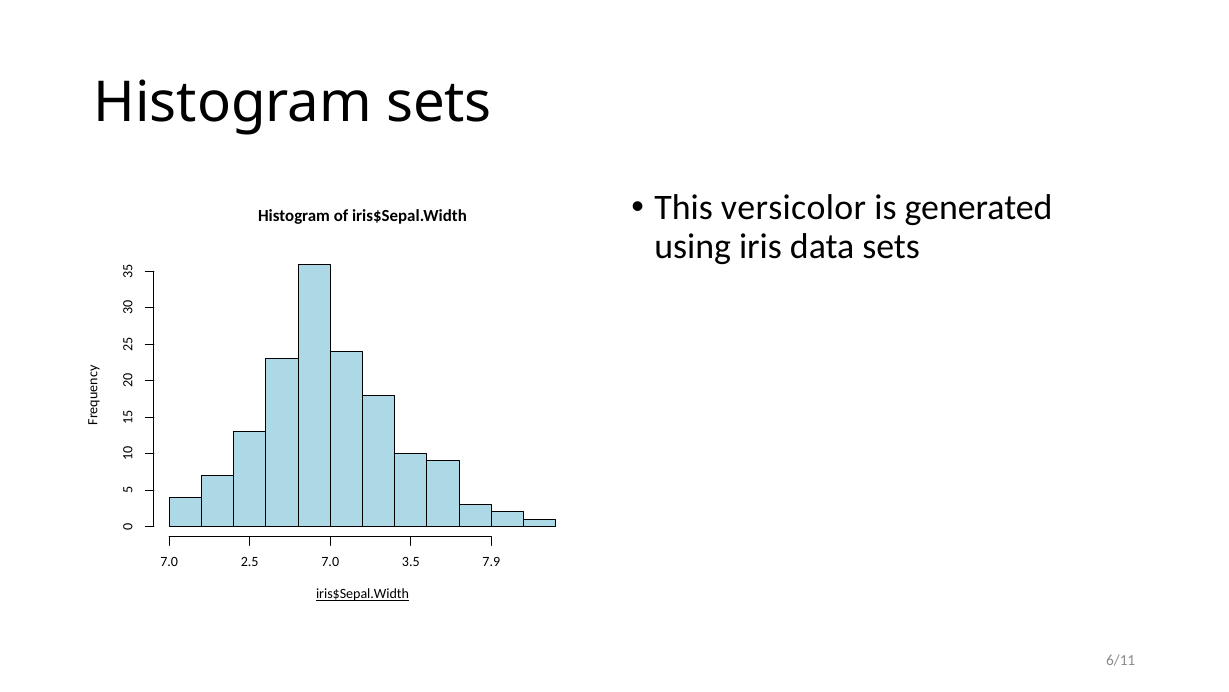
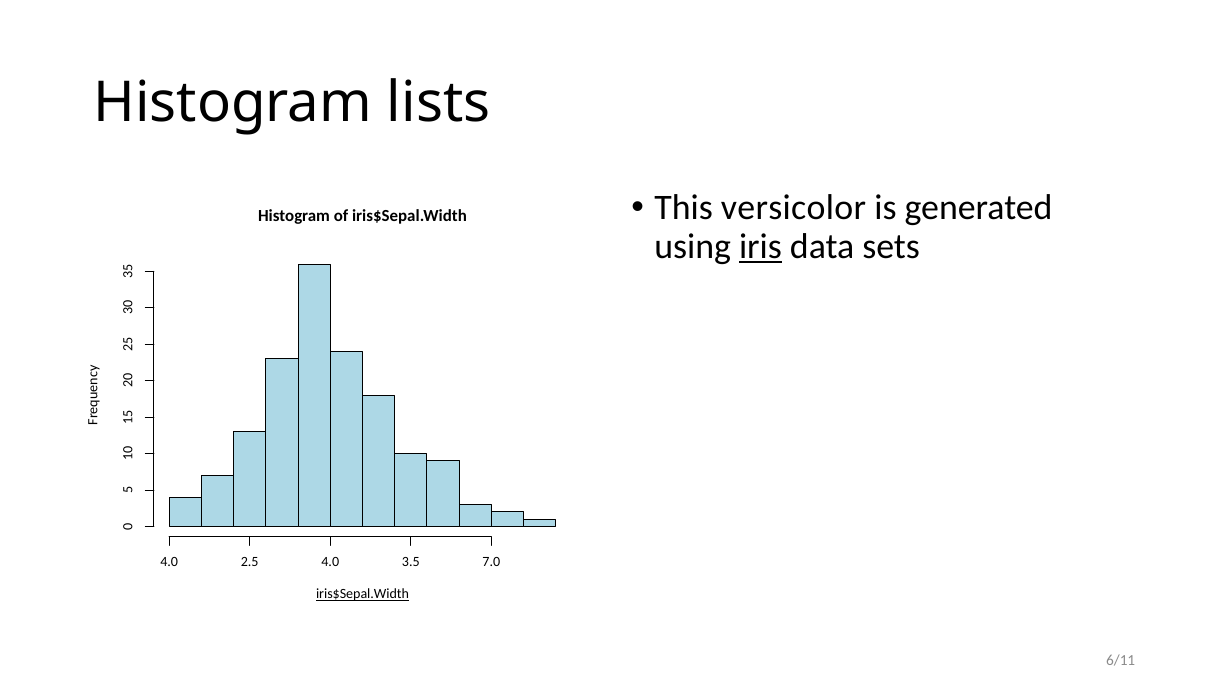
Histogram sets: sets -> lists (439, 103)
iris underline: none -> present (760, 247)
7.0: 7.0 -> 4.0 (169, 561)
2.5 7.0: 7.0 -> 4.0 (330, 561)
7.9: 7.9 -> 7.0 (491, 561)
